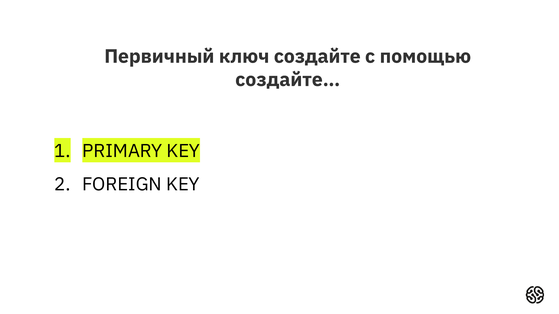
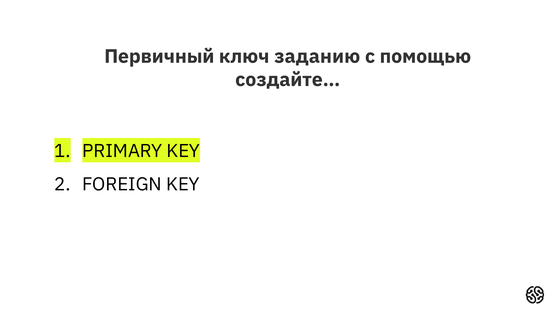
создайте: создайте -> заданию (317, 56)
